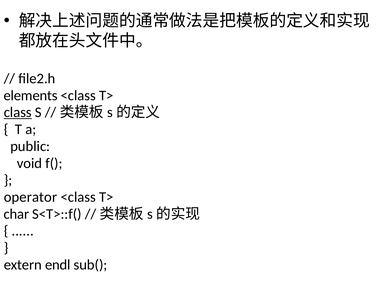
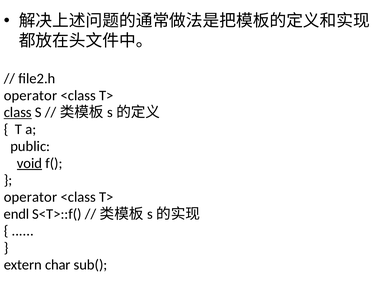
elements: elements -> operator (30, 95)
void underline: none -> present (30, 163)
char: char -> endl (16, 214)
endl: endl -> char (58, 265)
